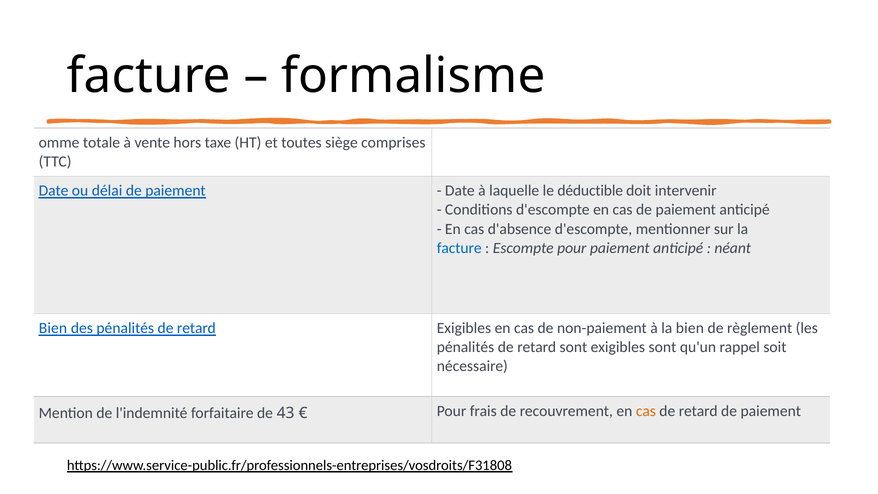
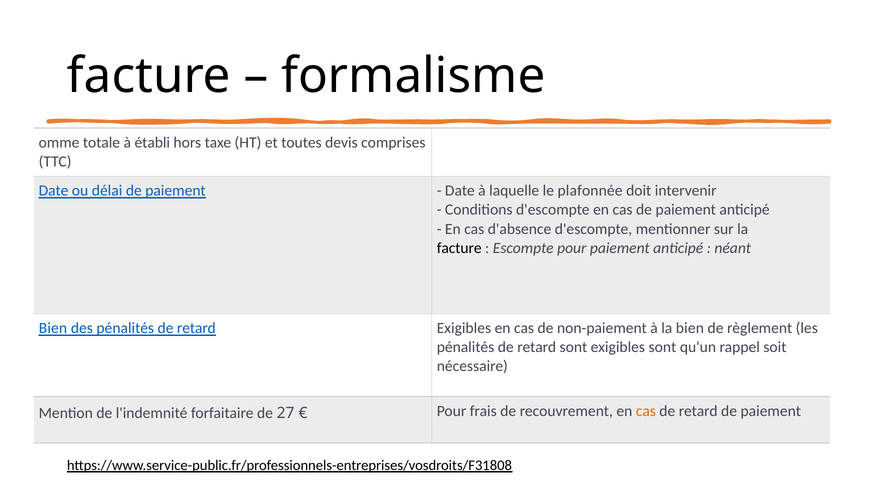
vente: vente -> établi (152, 143)
siège: siège -> devis (341, 143)
déductible: déductible -> plafonnée (590, 191)
facture colour: blue -> black (459, 248)
43: 43 -> 27 (286, 413)
